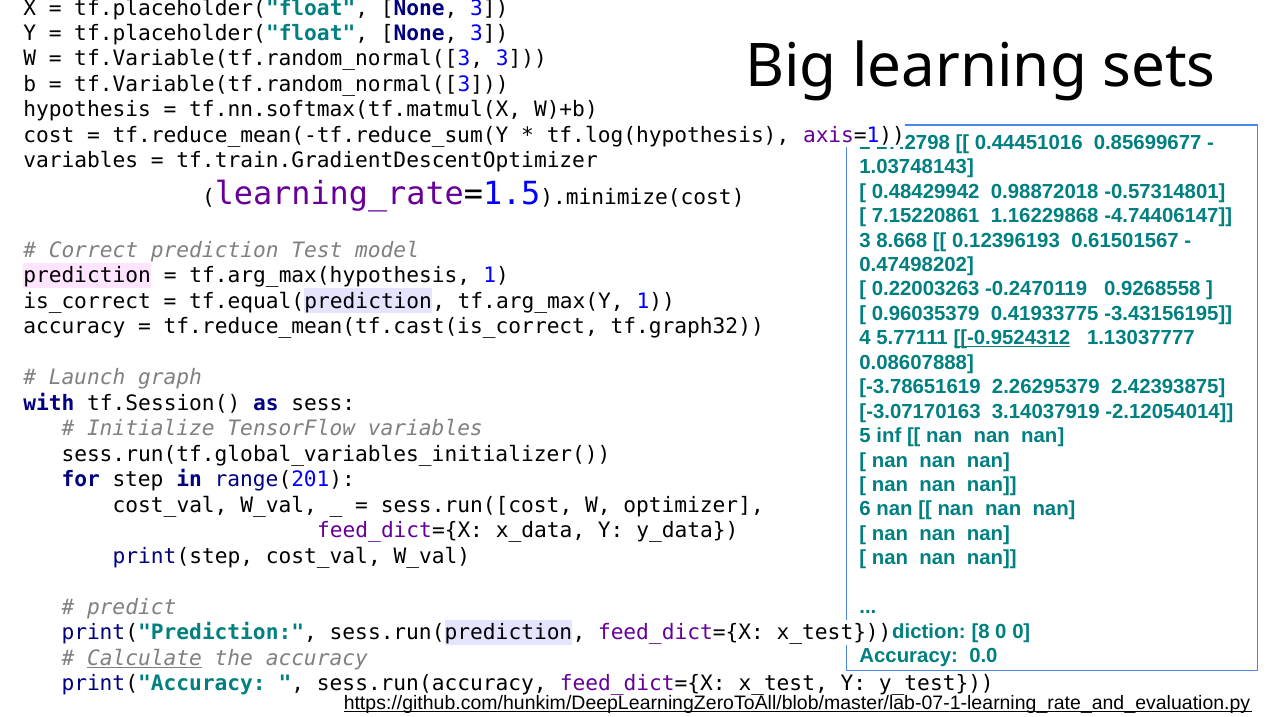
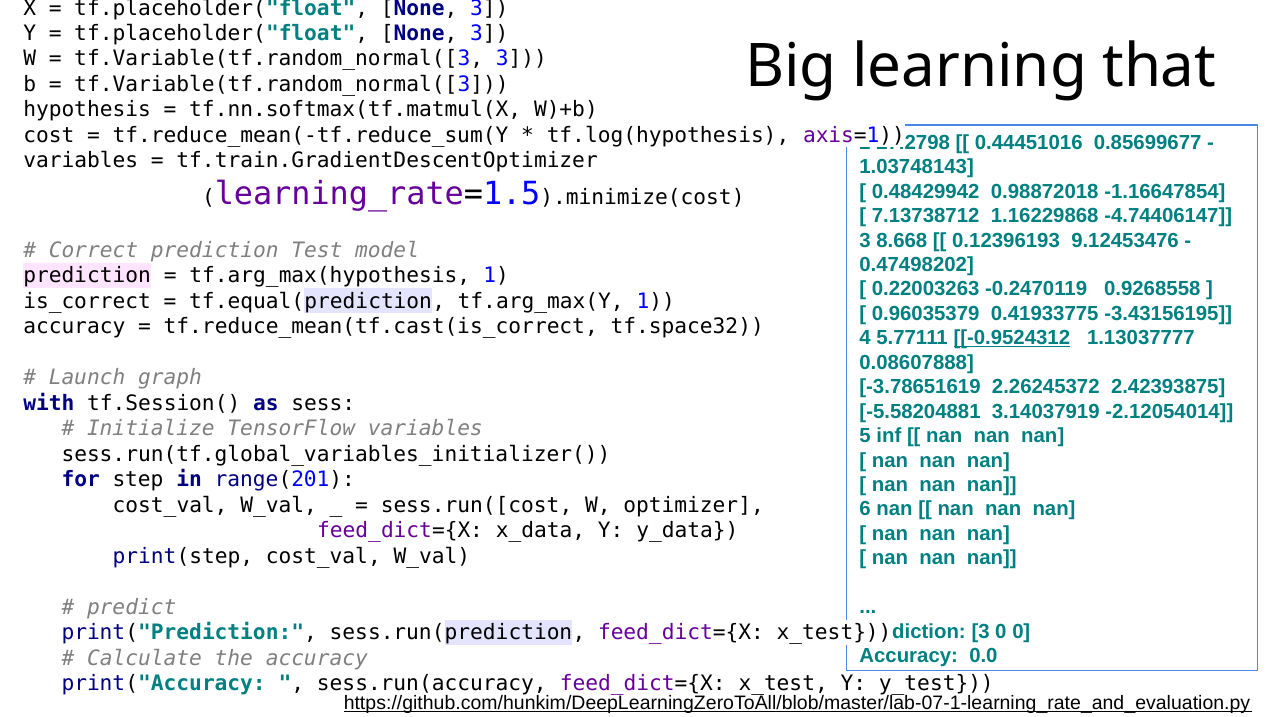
sets: sets -> that (1159, 67)
-0.57314801: -0.57314801 -> -1.16647854 (1165, 191)
7.15220861: 7.15220861 -> 7.13738712 (926, 216)
0.61501567: 0.61501567 -> 9.12453476 (1125, 240)
tf.graph32: tf.graph32 -> tf.space32 (687, 326)
2.26295379: 2.26295379 -> 2.26245372 (1046, 387)
-3.07170163: -3.07170163 -> -5.58204881 (920, 411)
8: 8 -> 3 (981, 631)
Calculate underline: present -> none (144, 658)
